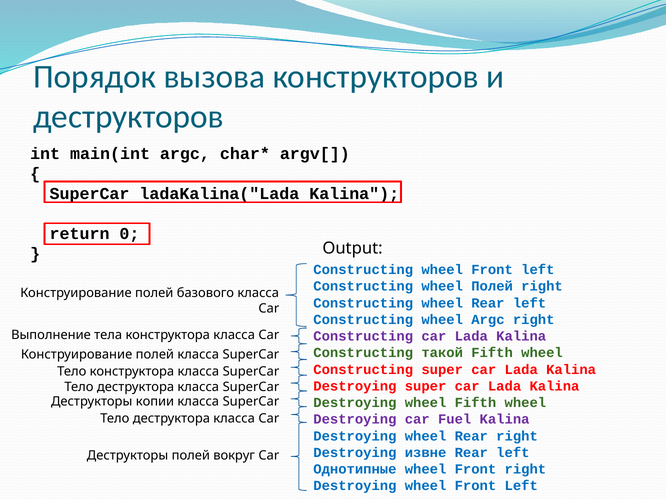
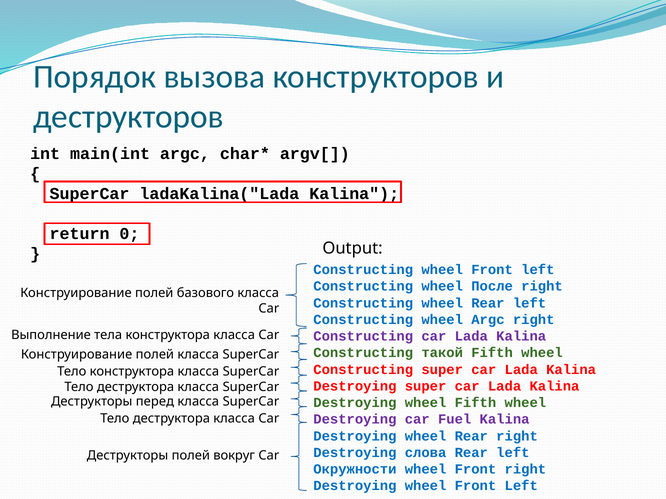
wheel Полей: Полей -> После (492, 287)
копии: копии -> перед (155, 402)
извне: извне -> слова (426, 453)
Однотипные: Однотипные -> Окружности (355, 470)
